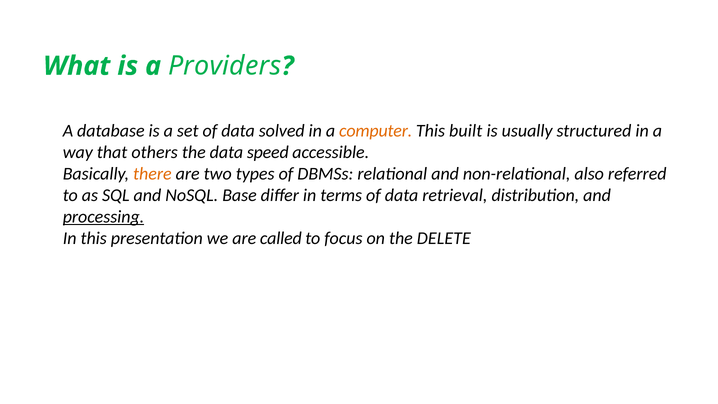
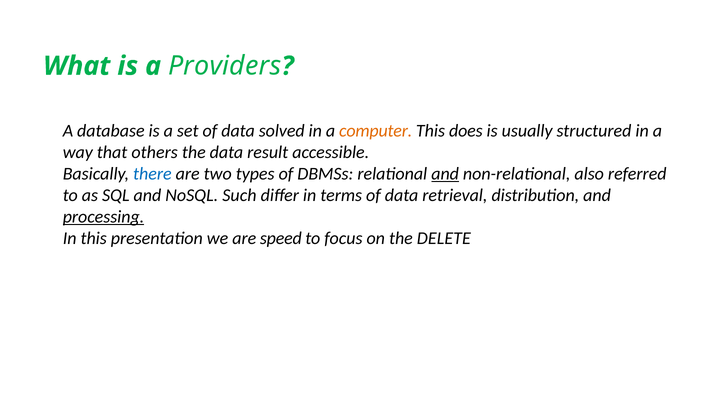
built: built -> does (466, 131)
speed: speed -> result (268, 152)
there colour: orange -> blue (152, 174)
and underline: none -> present (445, 174)
Base: Base -> Such (239, 195)
called: called -> speed (281, 238)
